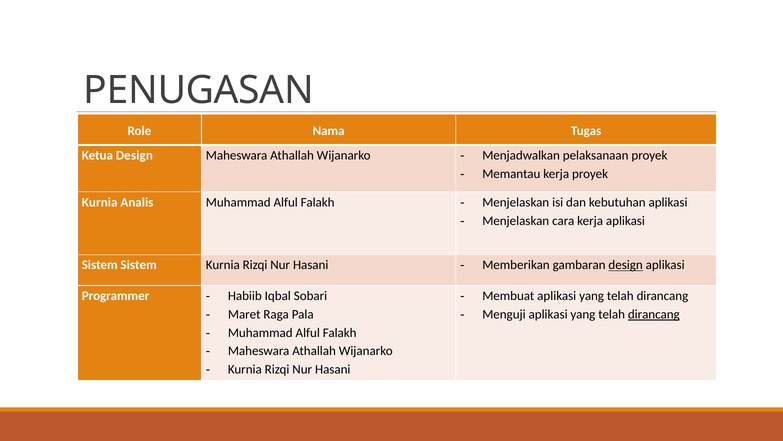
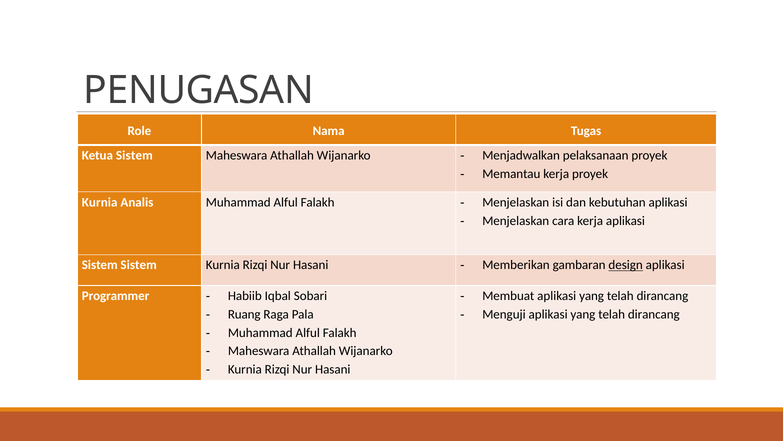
Ketua Design: Design -> Sistem (134, 155)
Maret: Maret -> Ruang (244, 314)
dirancang underline: present -> none (654, 314)
